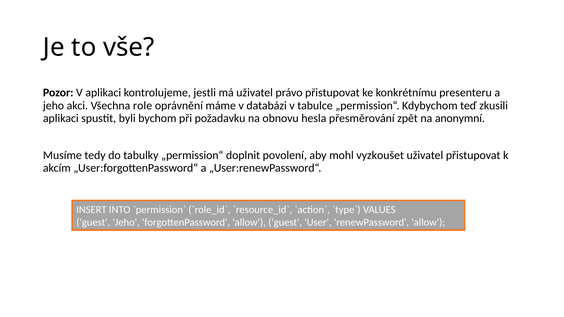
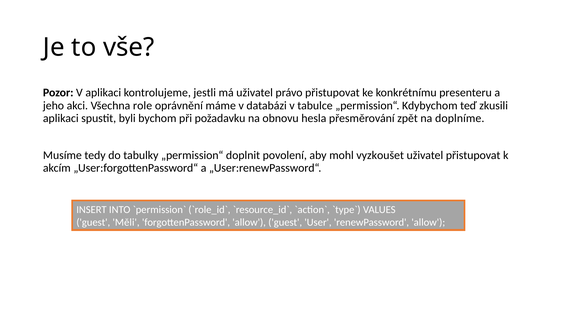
anonymní: anonymní -> doplníme (460, 118)
guest Jeho: Jeho -> Měli (126, 223)
